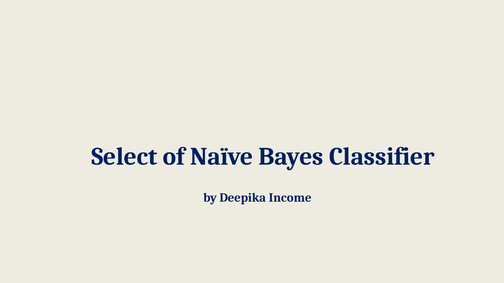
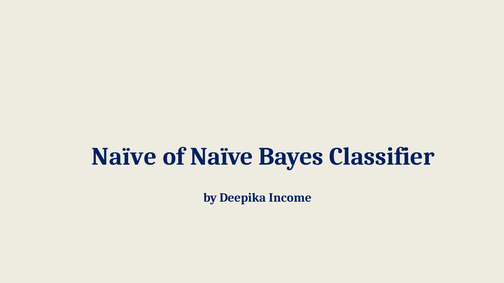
Select: Select -> Naïve (124, 157)
